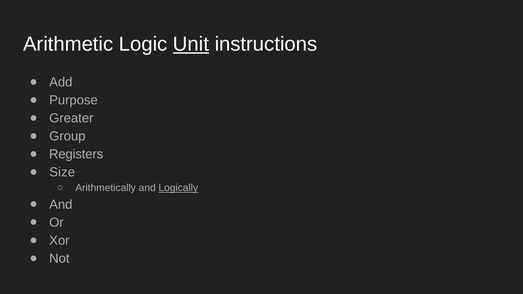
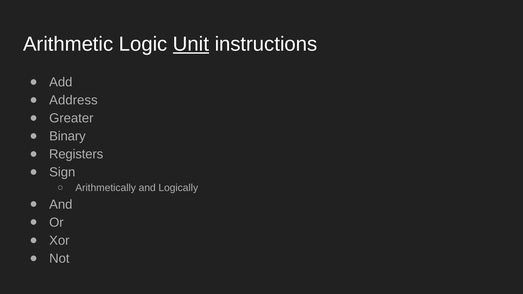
Purpose: Purpose -> Address (73, 100)
Group: Group -> Binary (67, 136)
Size: Size -> Sign (62, 172)
Logically underline: present -> none (178, 188)
